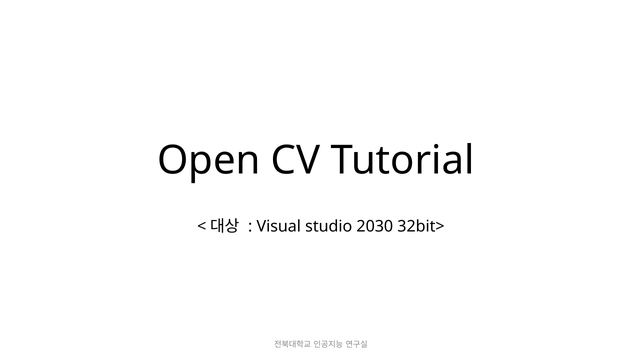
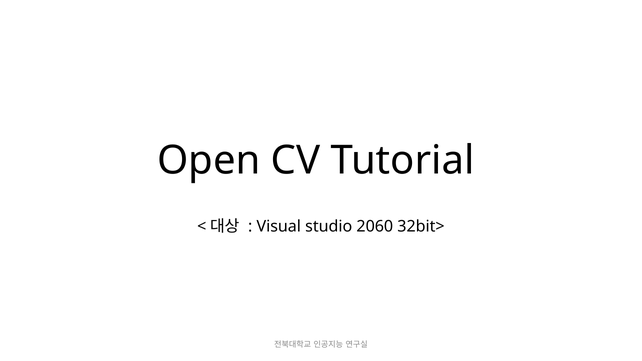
2030: 2030 -> 2060 (375, 227)
